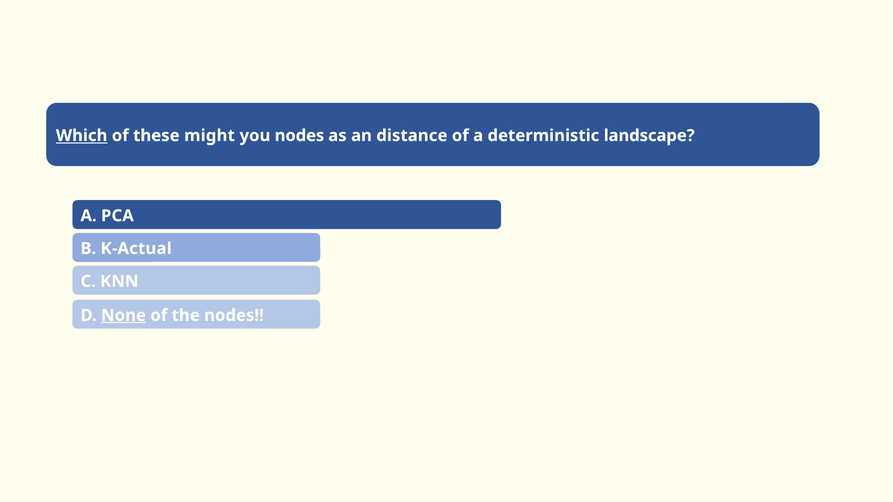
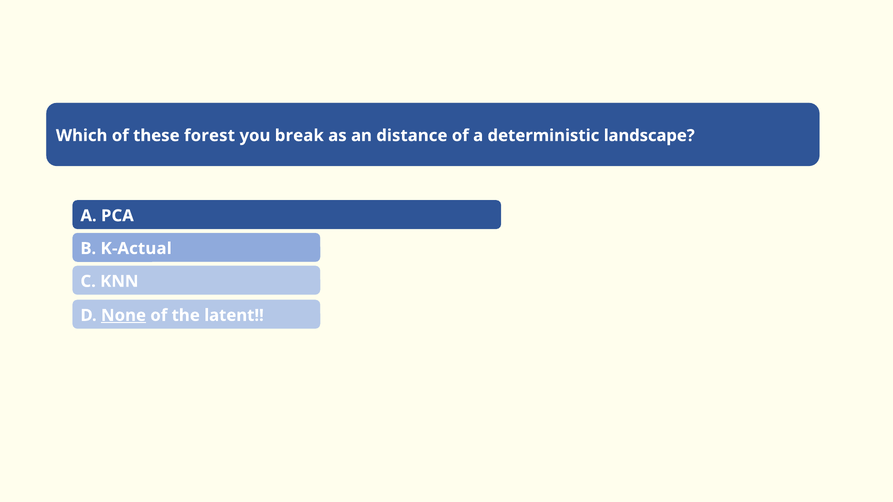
Which underline: present -> none (82, 136)
might: might -> forest (210, 136)
you nodes: nodes -> break (299, 136)
the nodes: nodes -> latent (234, 316)
